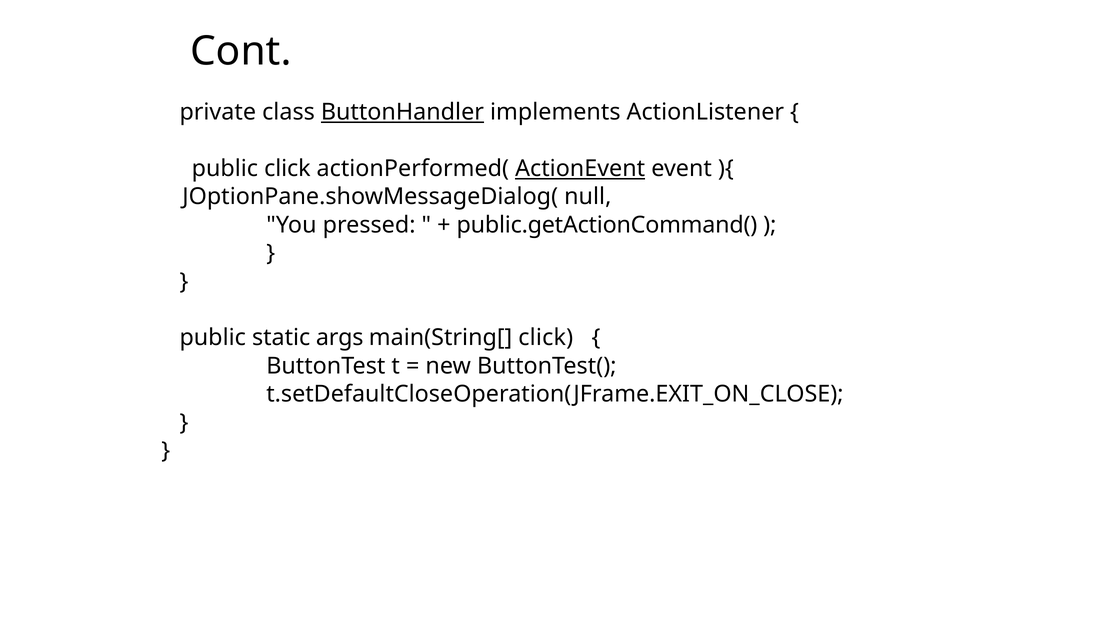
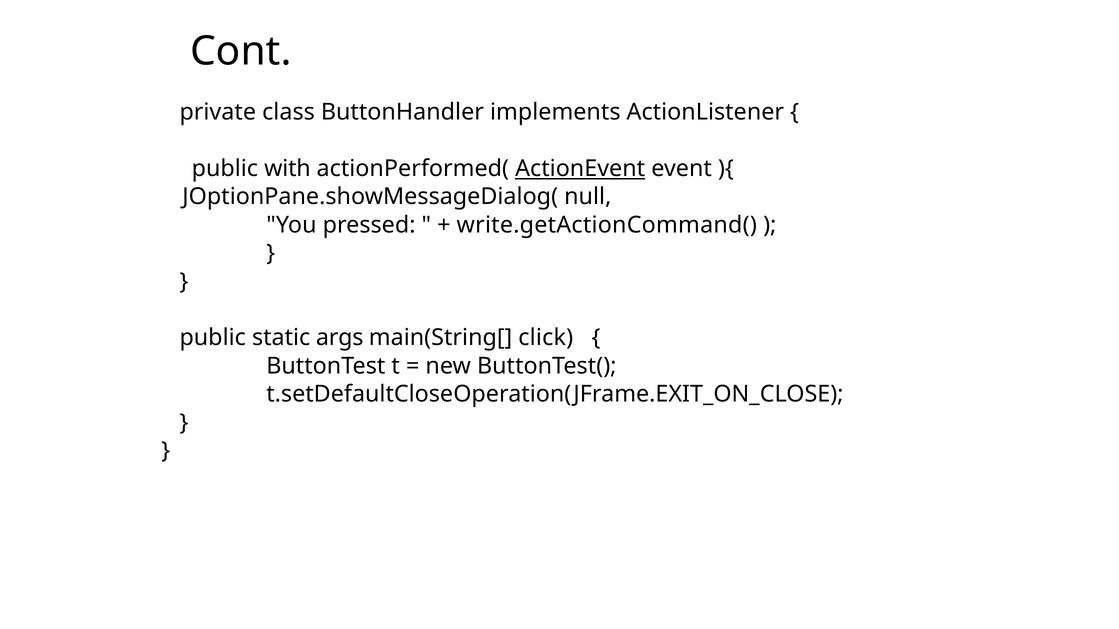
ButtonHandler underline: present -> none (402, 112)
public click: click -> with (287, 169)
public.getActionCommand(: public.getActionCommand( -> write.getActionCommand( (607, 225)
